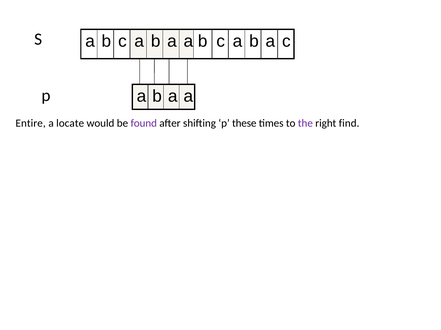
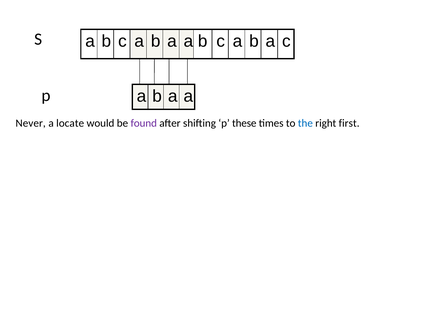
Entire: Entire -> Never (31, 123)
the colour: purple -> blue (305, 123)
find: find -> first (349, 123)
